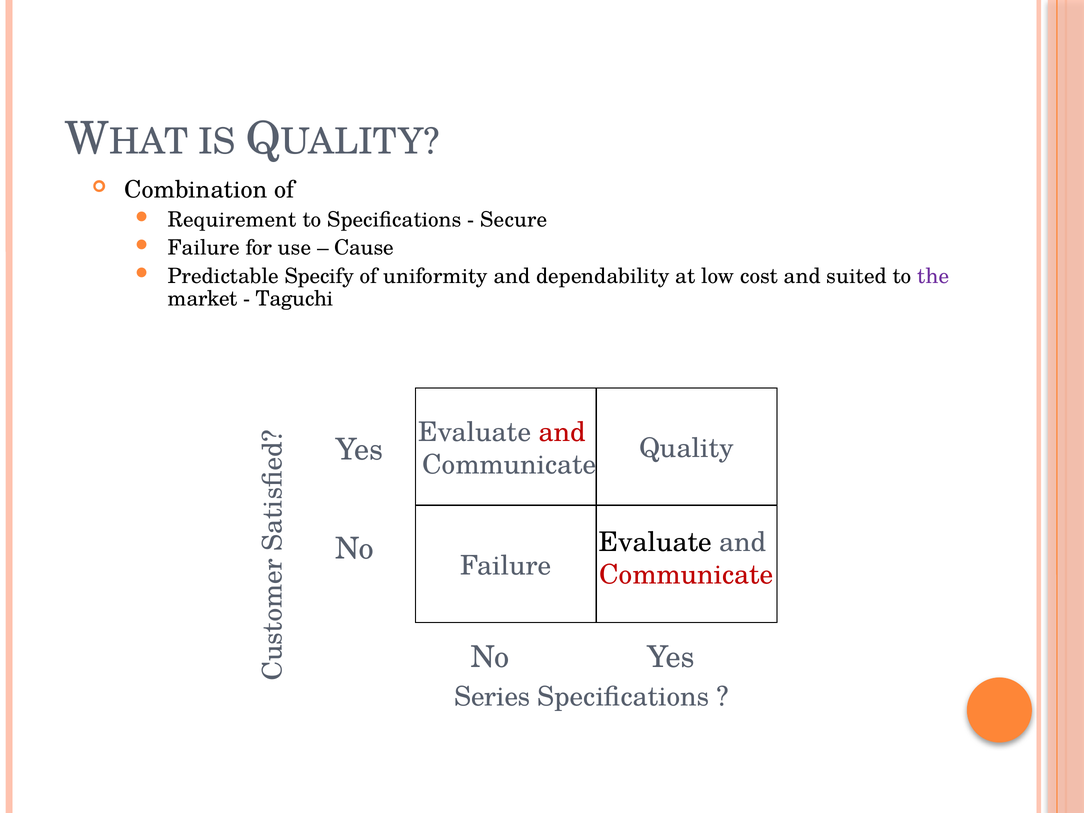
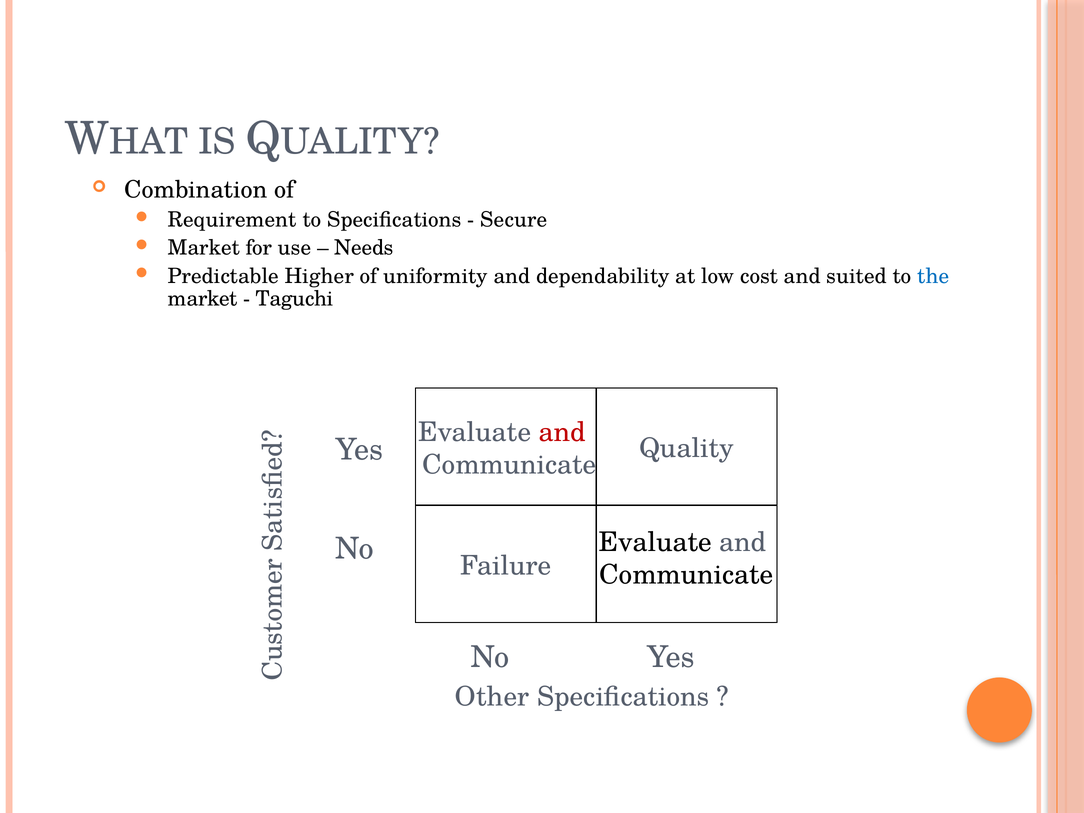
Failure: Failure -> Market (204, 248)
Cause: Cause -> Needs (364, 248)
Specify: Specify -> Higher (319, 276)
the colour: purple -> blue (933, 276)
Communicate colour: red -> black (686, 575)
Series: Series -> Other (492, 697)
